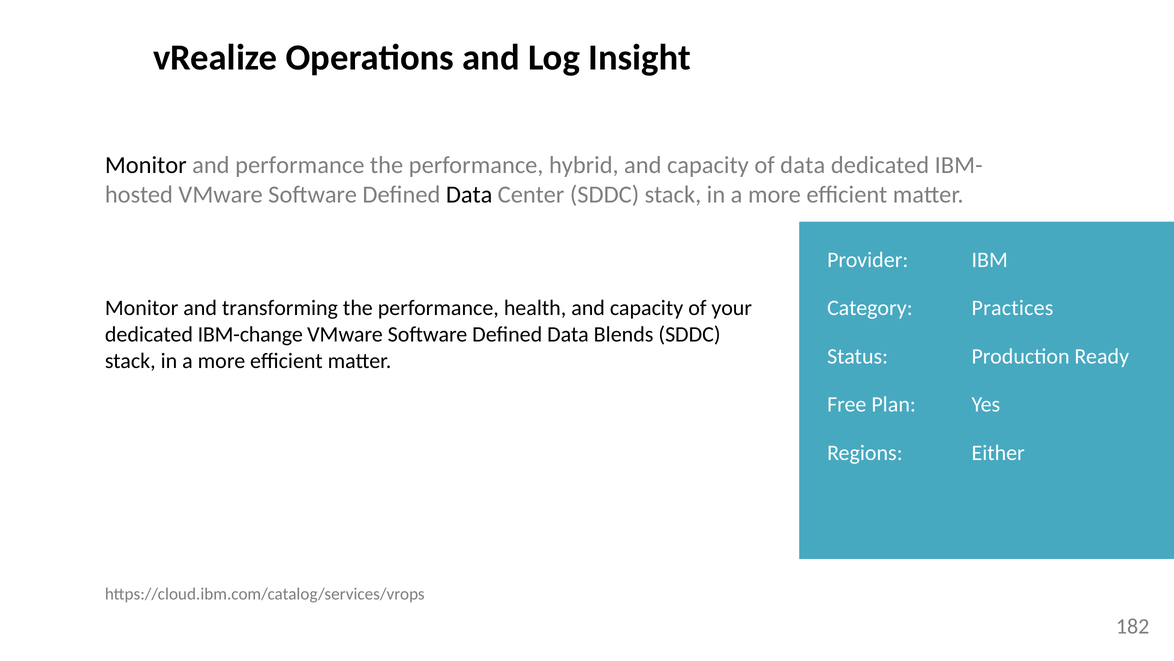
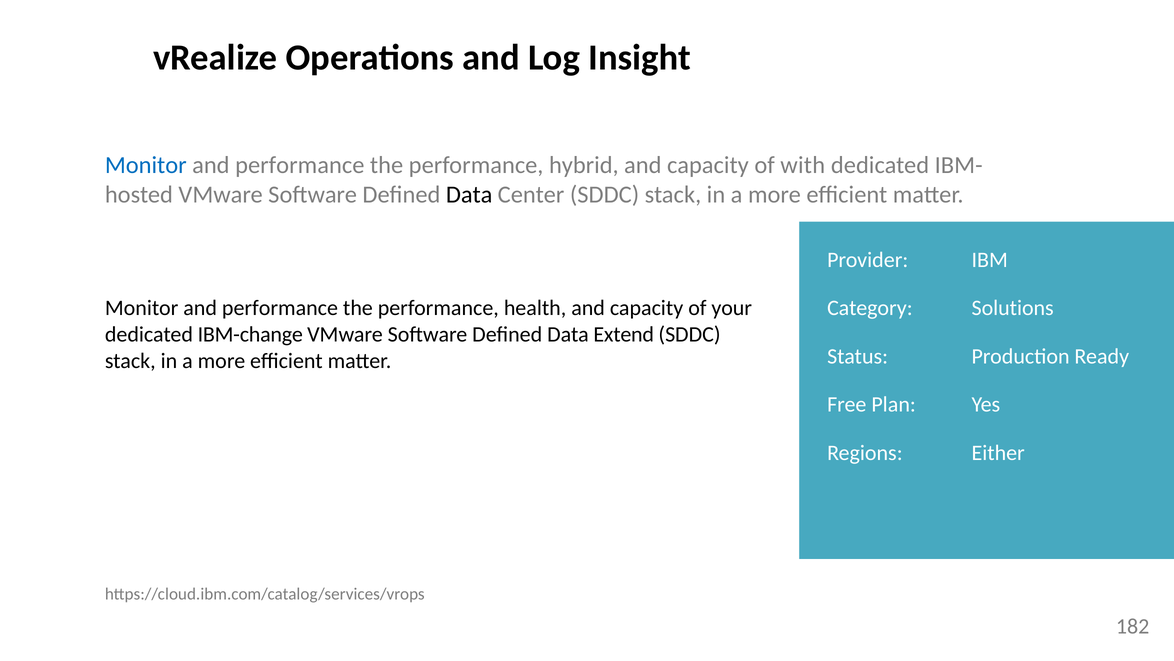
Monitor colour: black -> blue (146, 165)
of data: data -> with (803, 165)
transforming: transforming -> performance (280, 308)
Practices: Practices -> Solutions (1013, 308)
Blends: Blends -> Extend (624, 334)
